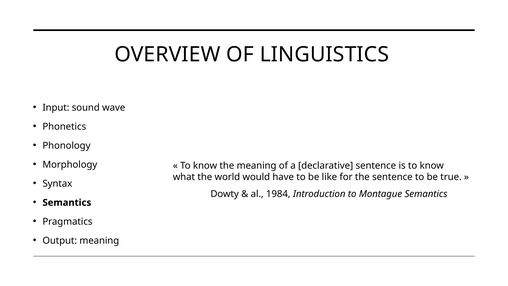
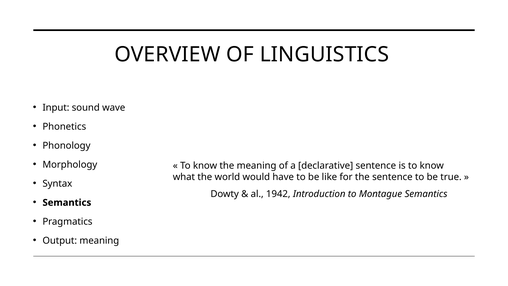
1984: 1984 -> 1942 (278, 194)
